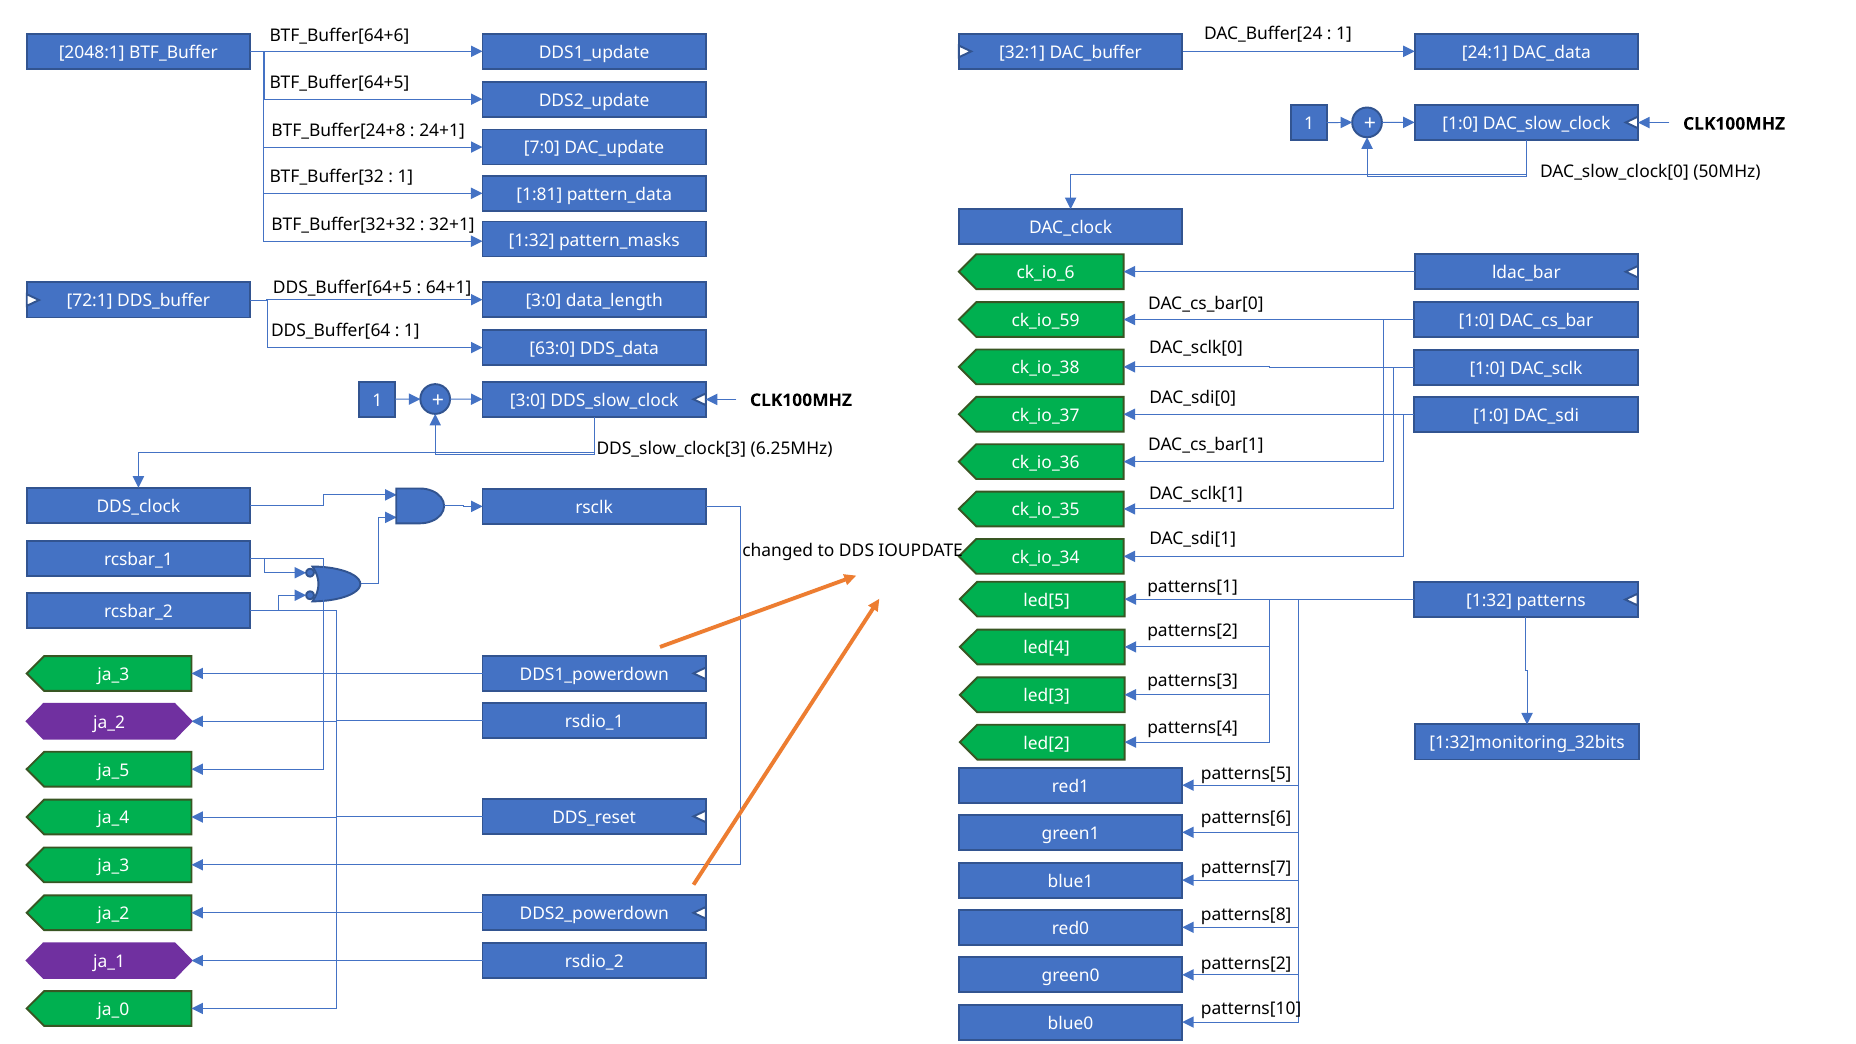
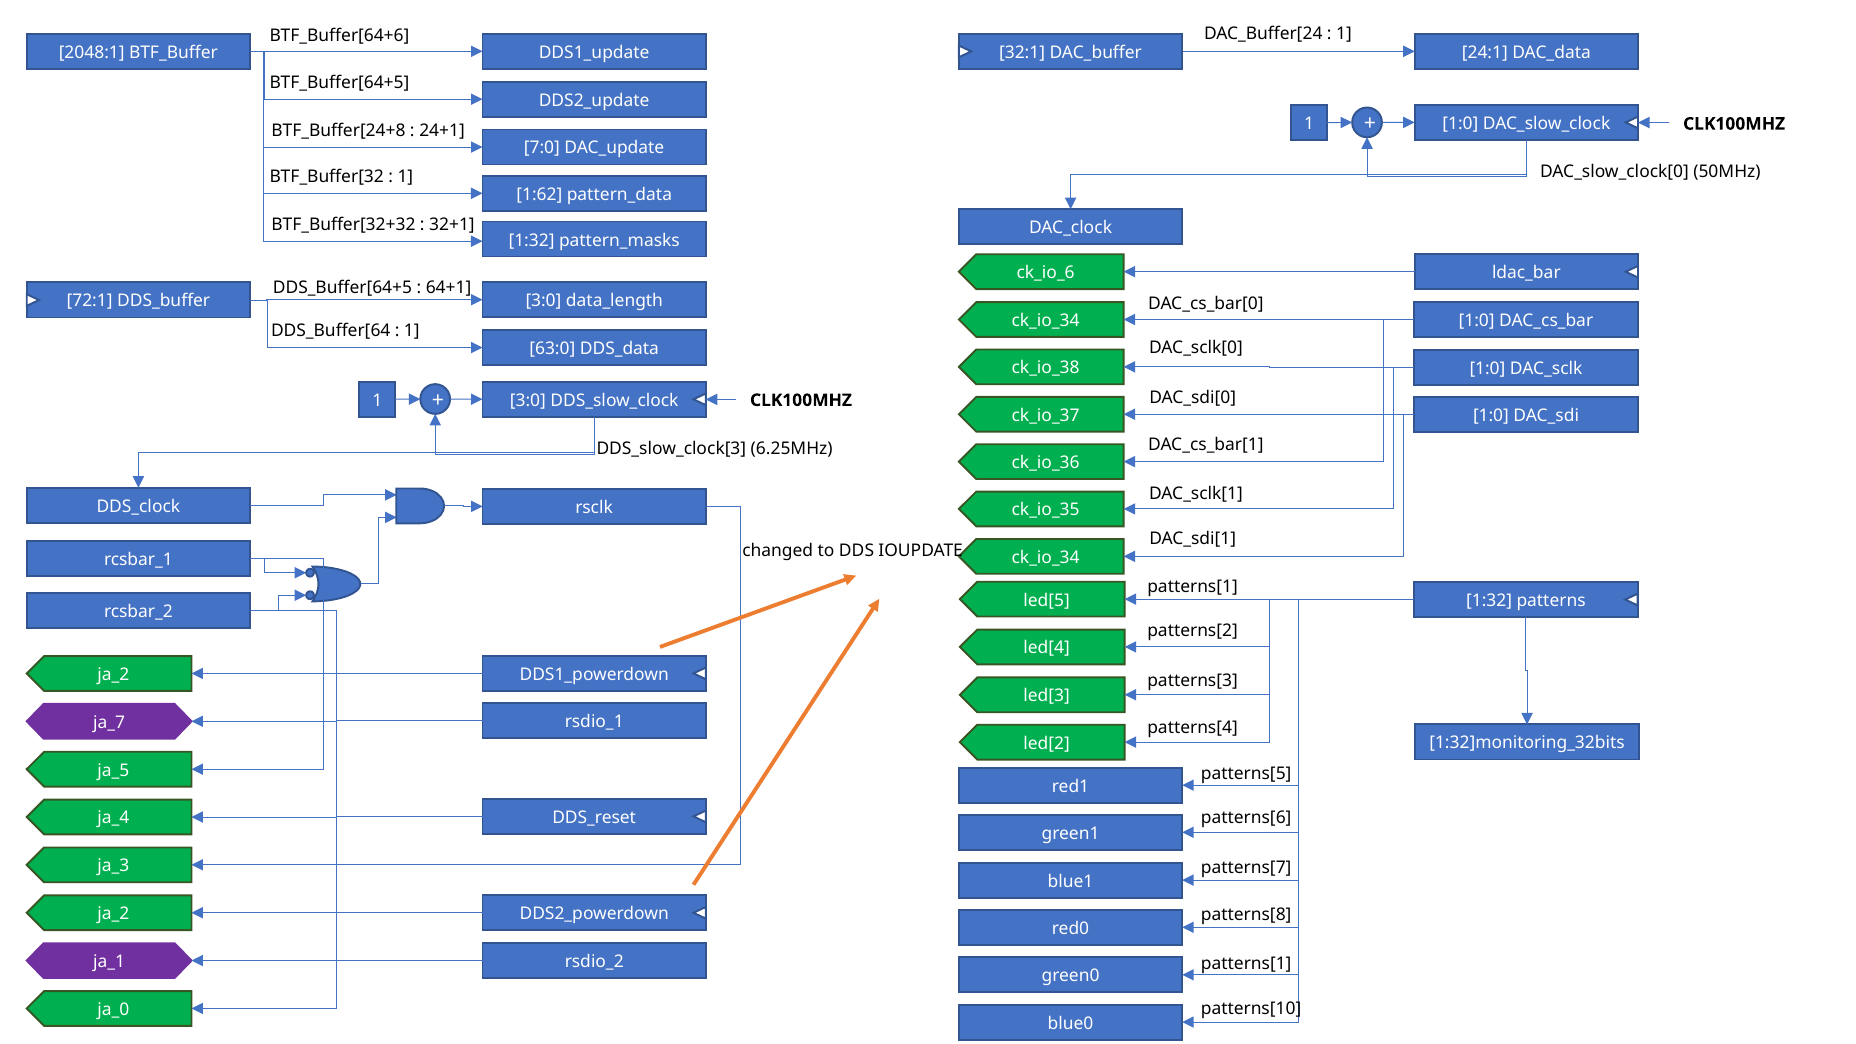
1:81: 1:81 -> 1:62 (539, 195)
ck_io_59: ck_io_59 -> ck_io_34 (1046, 321)
ja_3: ja_3 -> ja_2 (113, 675)
ja_2: ja_2 -> ja_7 (109, 723)
patterns[2: patterns[2 -> patterns[1 (1246, 964)
